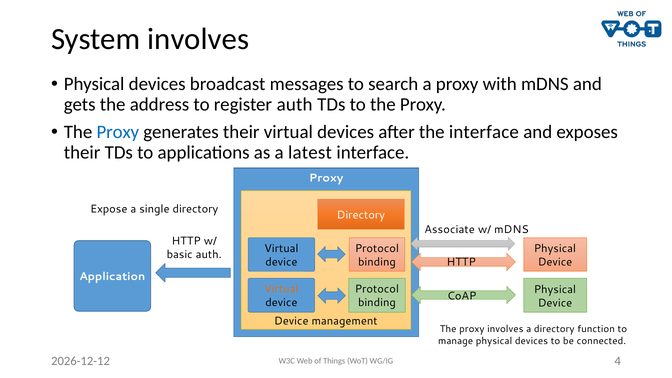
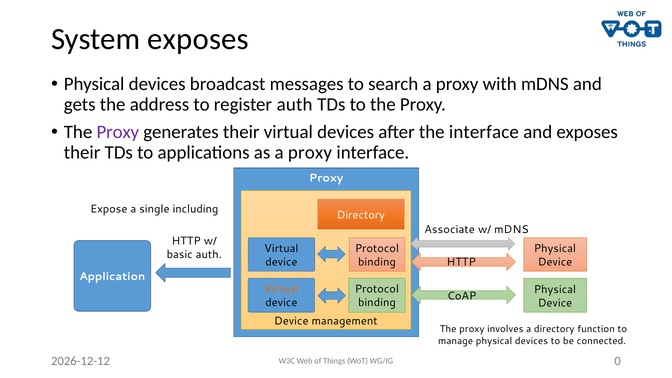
System involves: involves -> exposes (198, 39)
Proxy colour: blue -> purple (118, 132)
as a latest: latest -> proxy (310, 152)
single directory: directory -> including (195, 209)
4: 4 -> 0 (618, 361)
